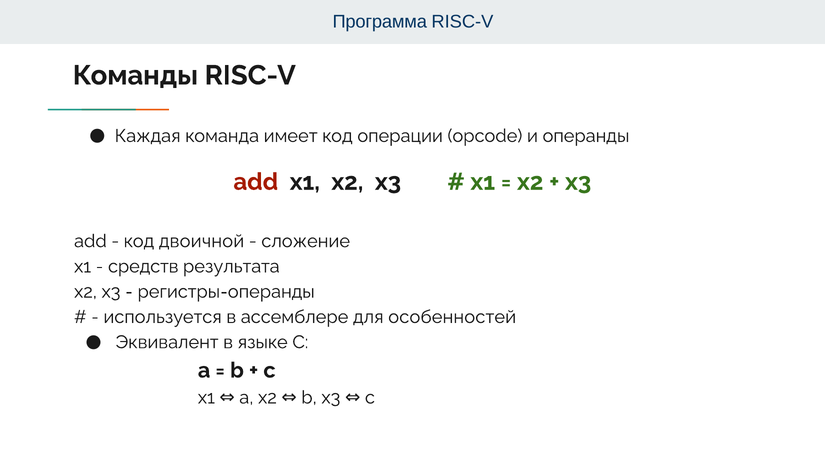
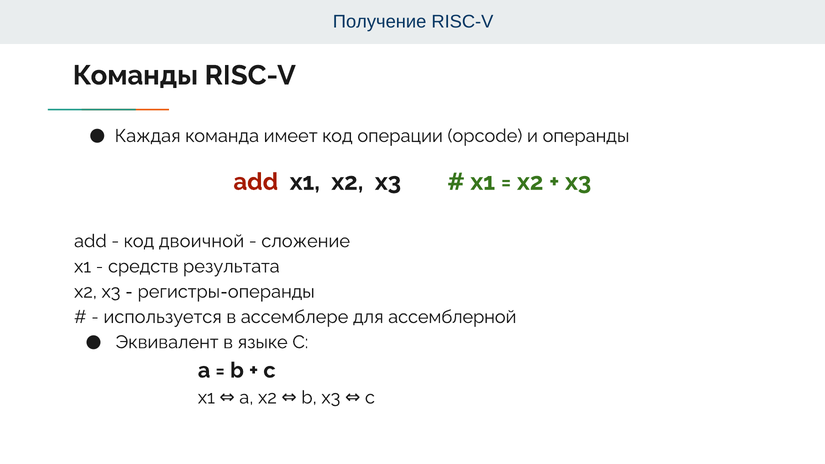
Программа: Программа -> Получение (380, 22)
особенностей: особенностей -> ассемблерной (452, 317)
